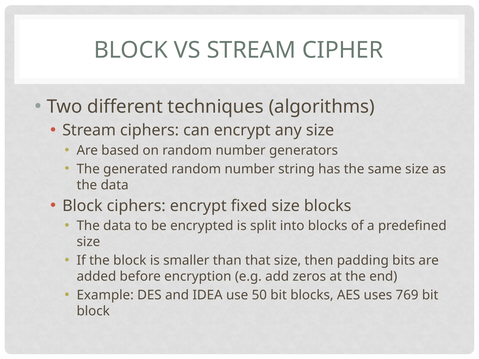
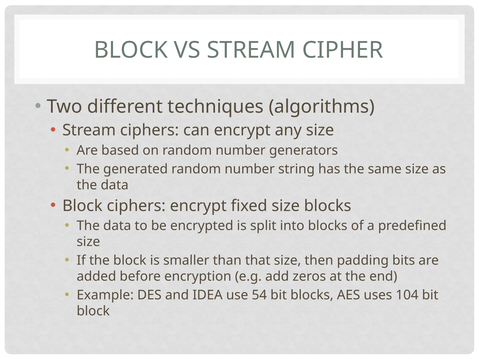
50: 50 -> 54 (259, 295)
769: 769 -> 104 (407, 295)
